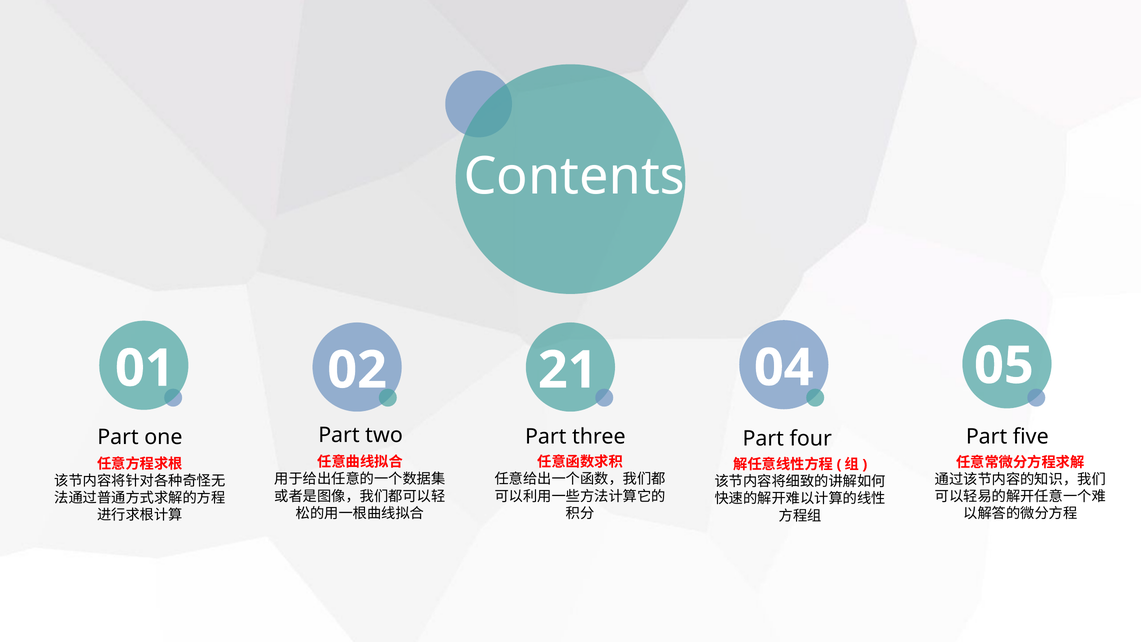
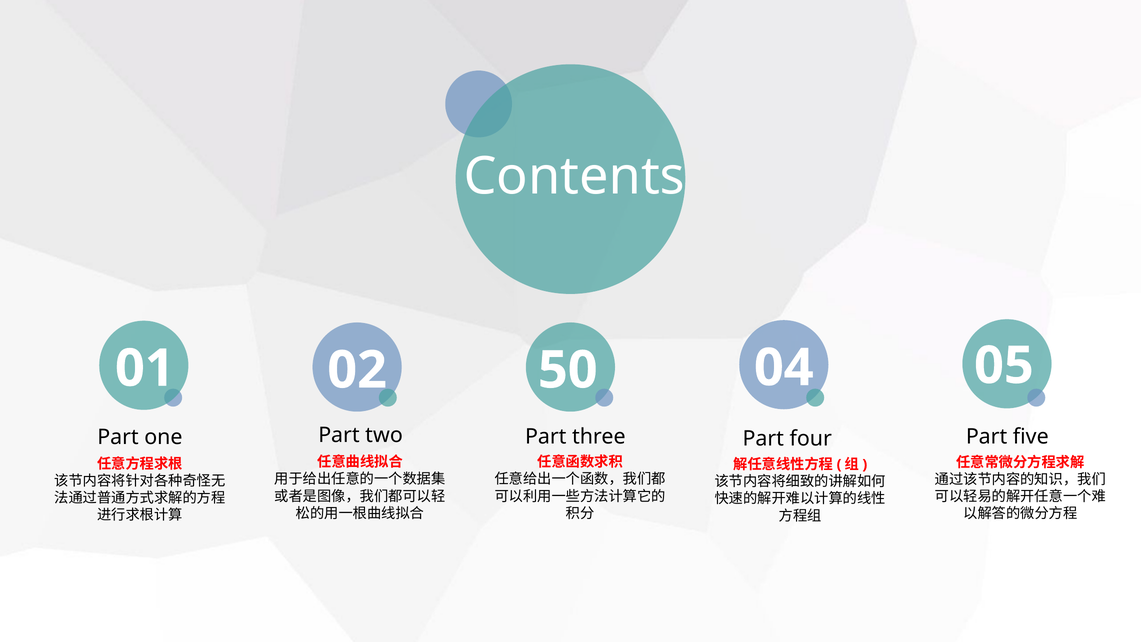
21: 21 -> 50 (568, 370)
